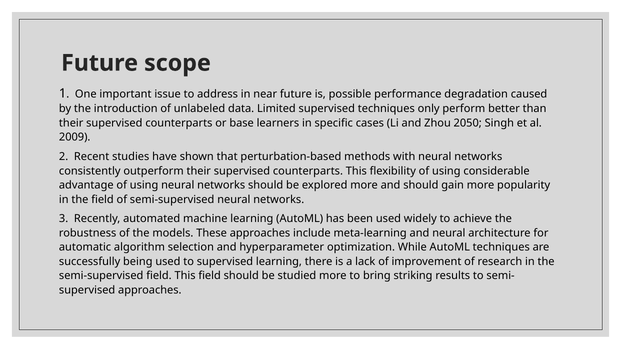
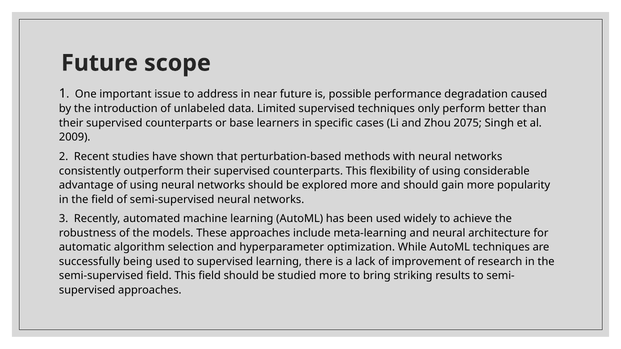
2050: 2050 -> 2075 (468, 123)
